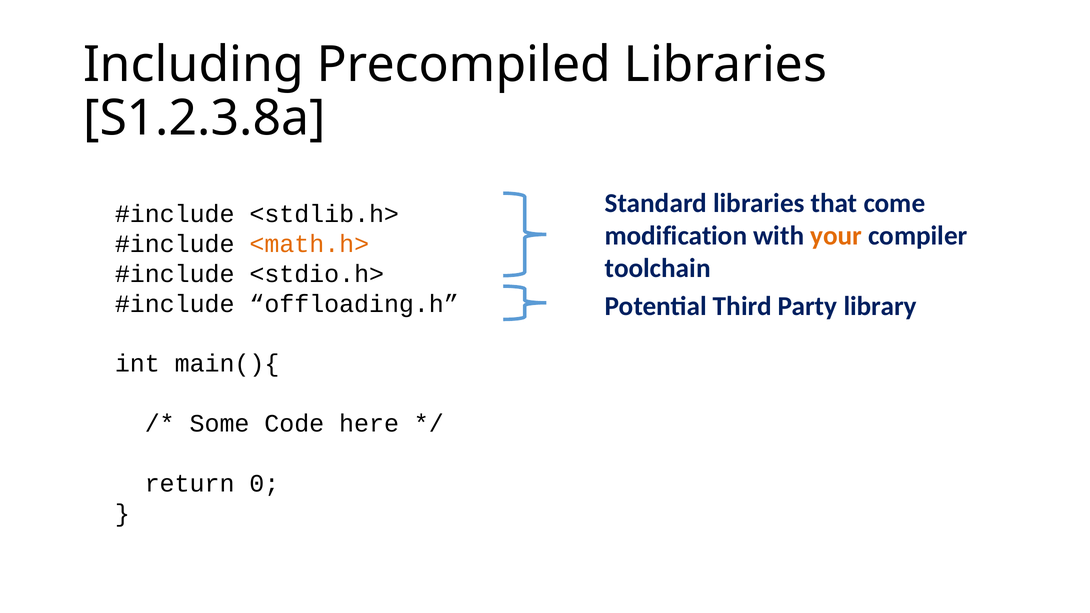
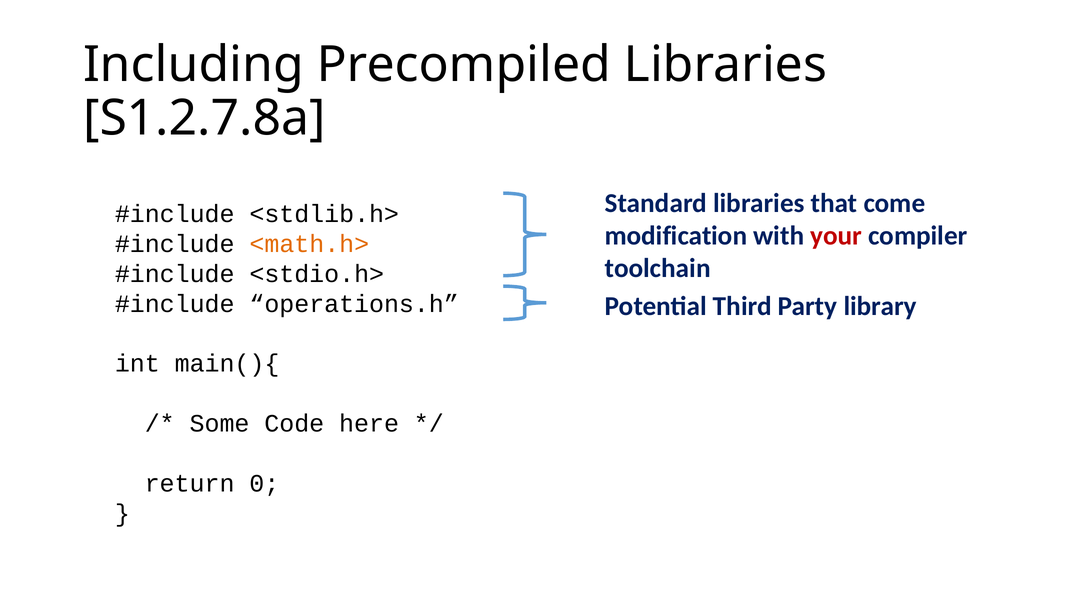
S1.2.3.8a: S1.2.3.8a -> S1.2.7.8a (204, 119)
your colour: orange -> red (836, 236)
offloading.h: offloading.h -> operations.h (354, 304)
